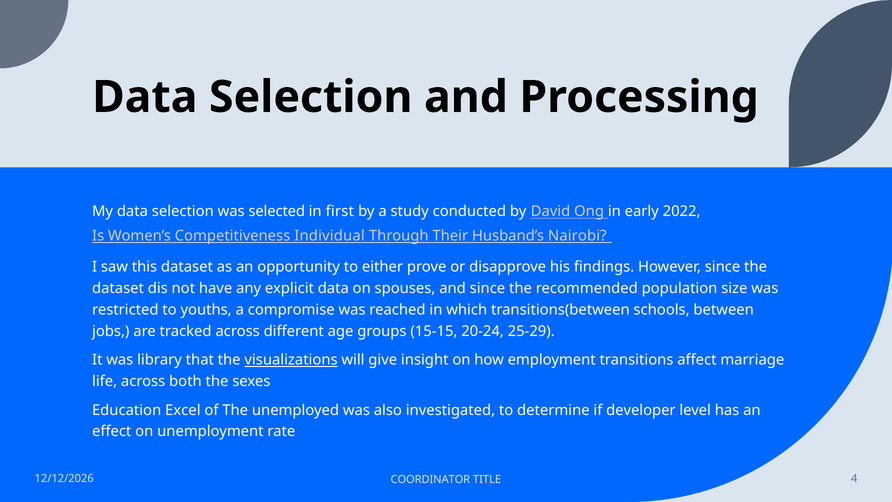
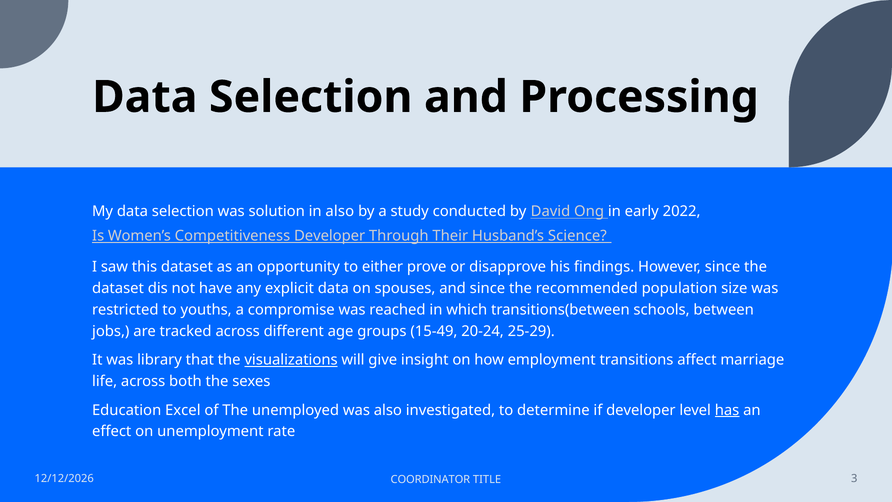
selected: selected -> solution (277, 211)
in first: first -> also (340, 211)
Competitiveness Individual: Individual -> Developer (330, 236)
Nairobi: Nairobi -> Science (577, 236)
15-15: 15-15 -> 15-49 (434, 331)
has underline: none -> present (727, 410)
4: 4 -> 3 (854, 478)
